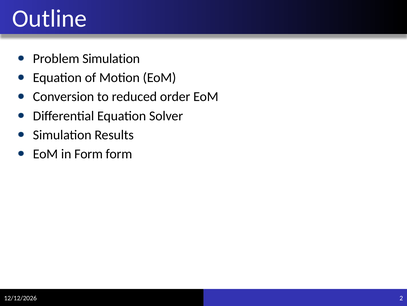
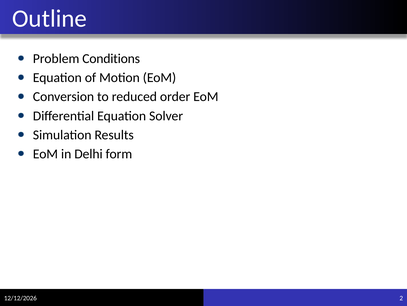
Problem Simulation: Simulation -> Conditions (111, 59)
in Form: Form -> Delhi (88, 154)
